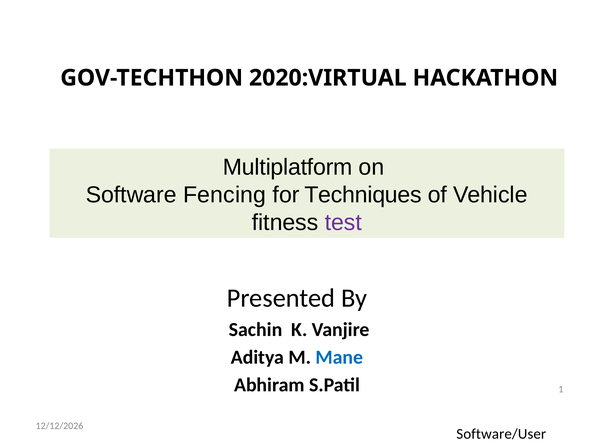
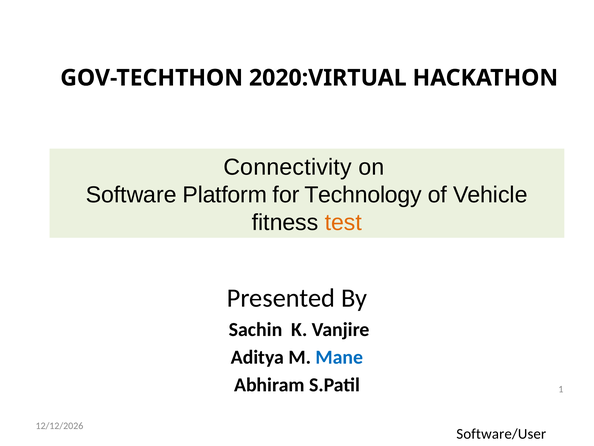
Multiplatform: Multiplatform -> Connectivity (288, 167)
Fencing: Fencing -> Platform (225, 195)
Techniques: Techniques -> Technology (363, 195)
test colour: purple -> orange (343, 222)
